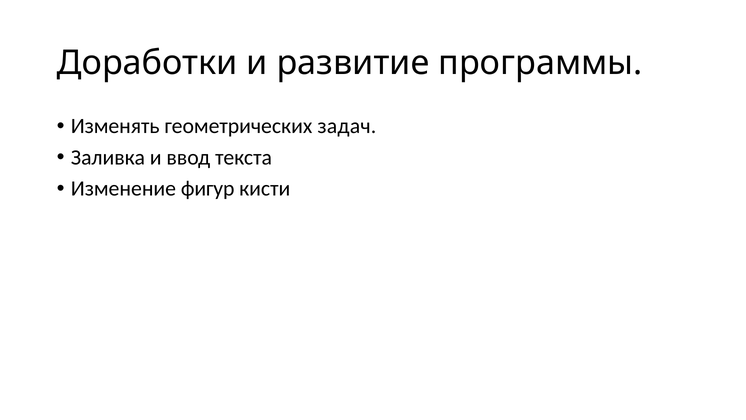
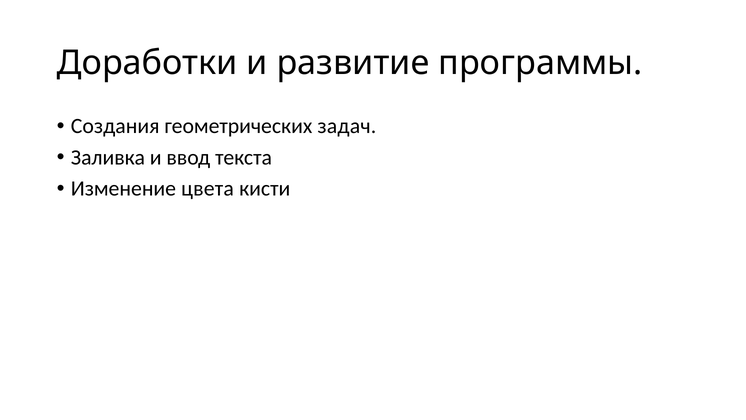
Изменять: Изменять -> Создания (115, 126)
фигур: фигур -> цвета (208, 189)
